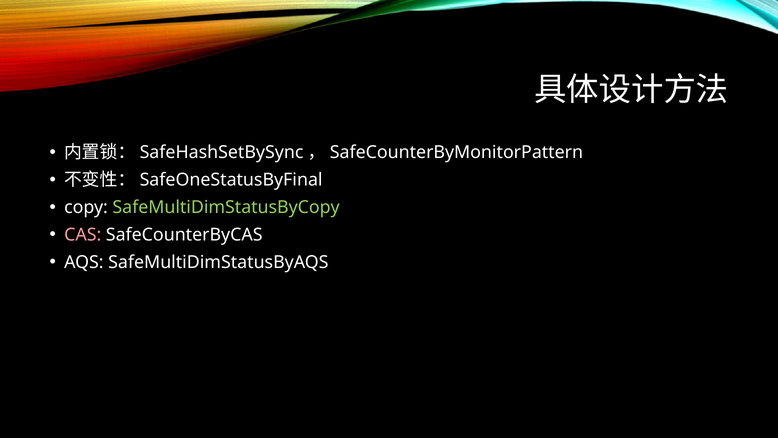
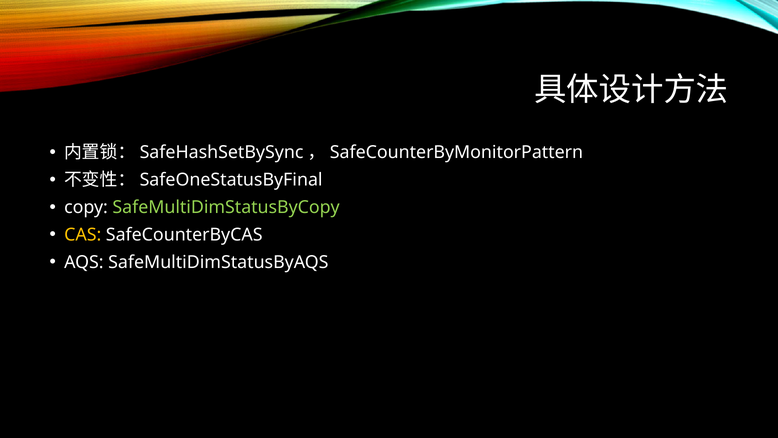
CAS colour: pink -> yellow (83, 235)
